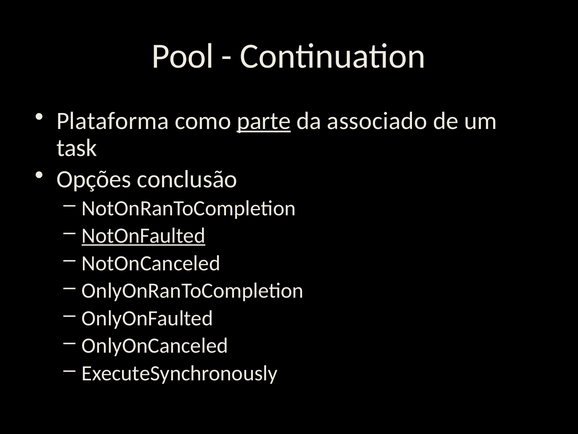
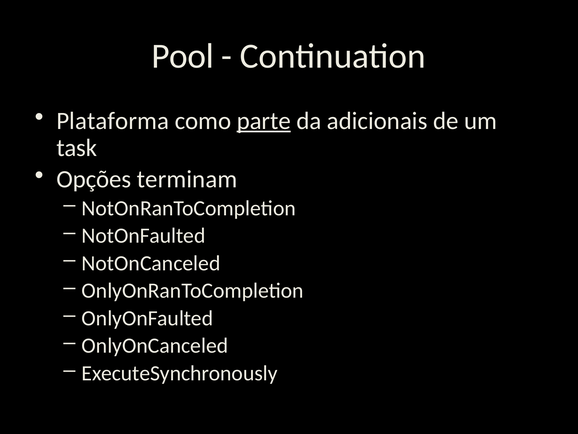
associado: associado -> adicionais (377, 121)
conclusão: conclusão -> terminam (187, 179)
NotOnFaulted underline: present -> none (144, 235)
